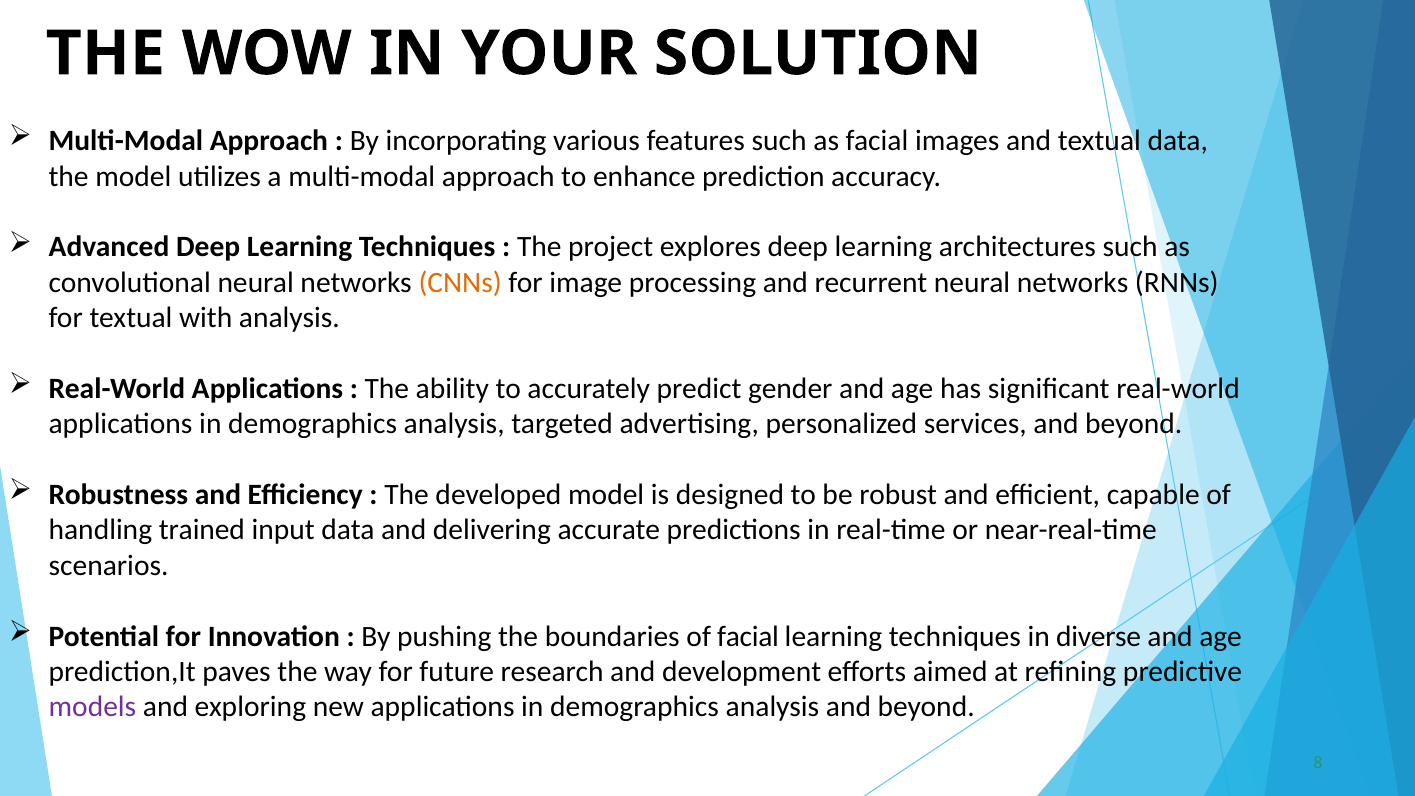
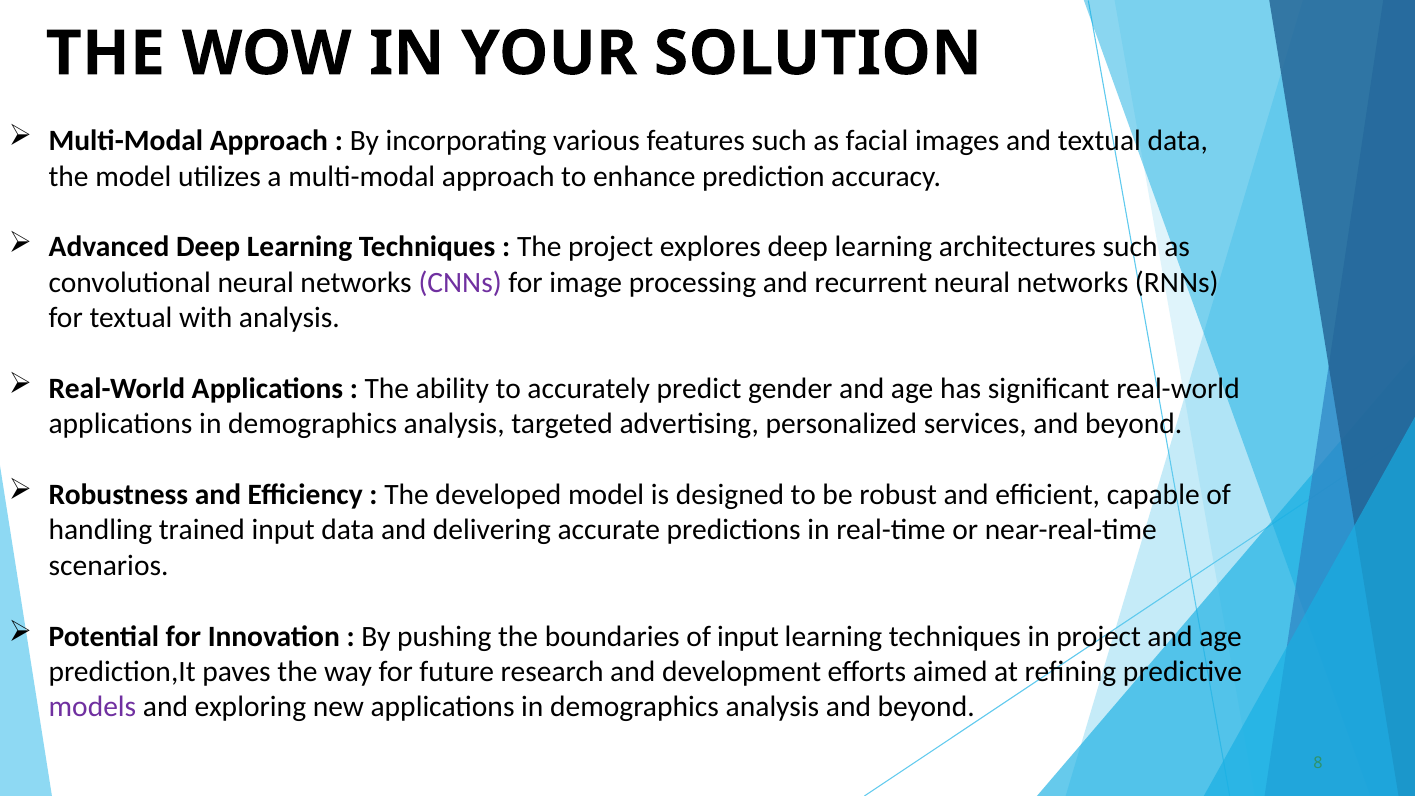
CNNs colour: orange -> purple (460, 282)
of facial: facial -> input (748, 636)
in diverse: diverse -> project (1099, 636)
